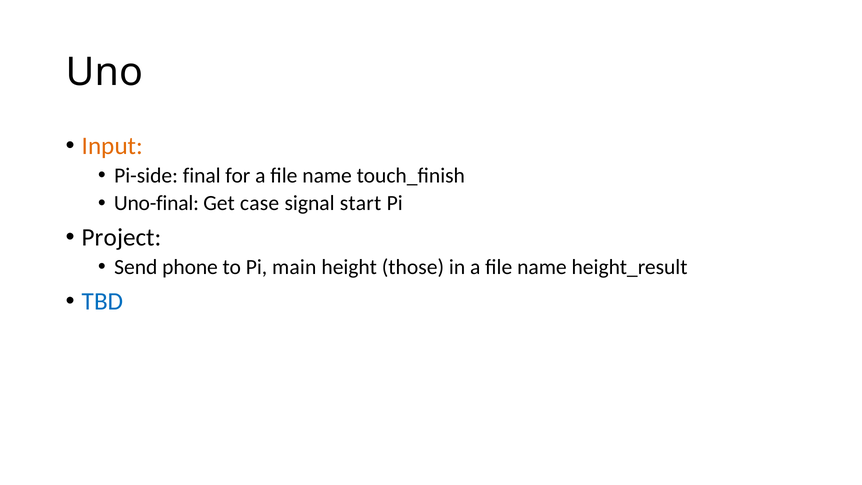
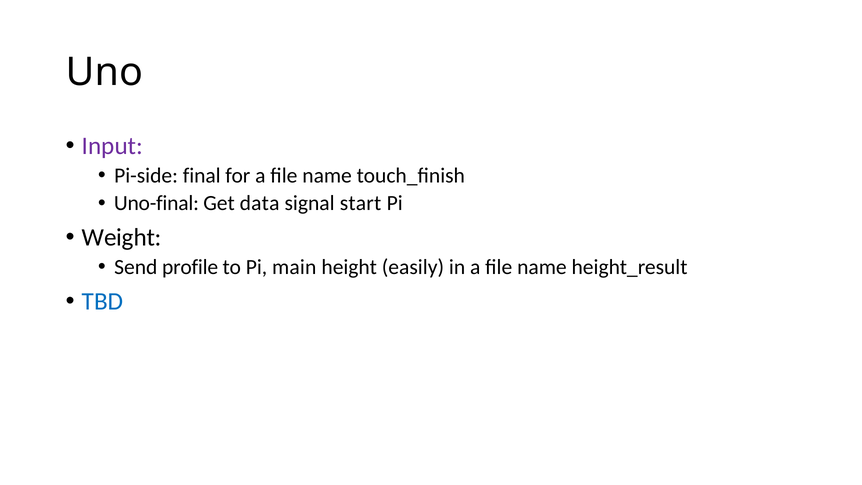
Input colour: orange -> purple (112, 146)
case: case -> data (260, 203)
Project: Project -> Weight (122, 237)
phone: phone -> profile (190, 267)
those: those -> easily (413, 267)
